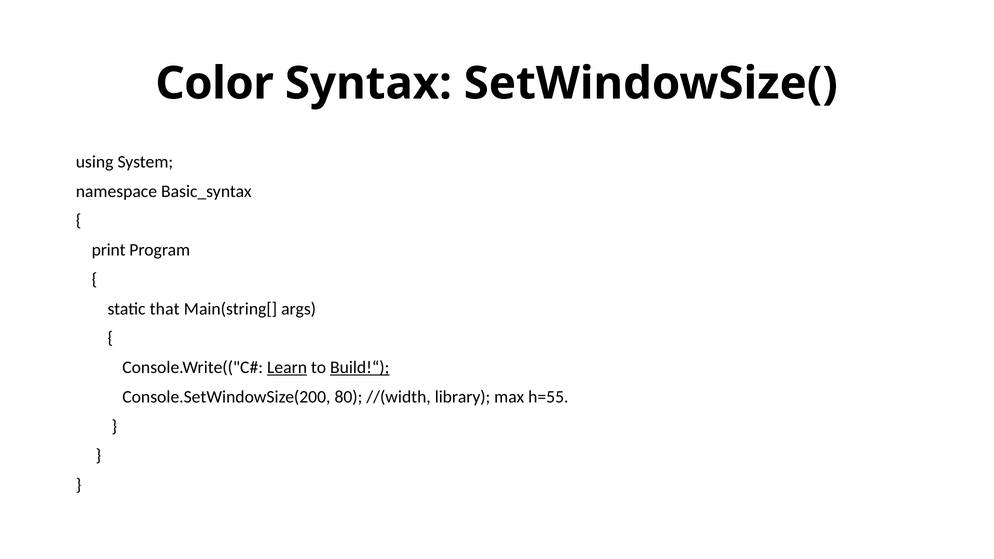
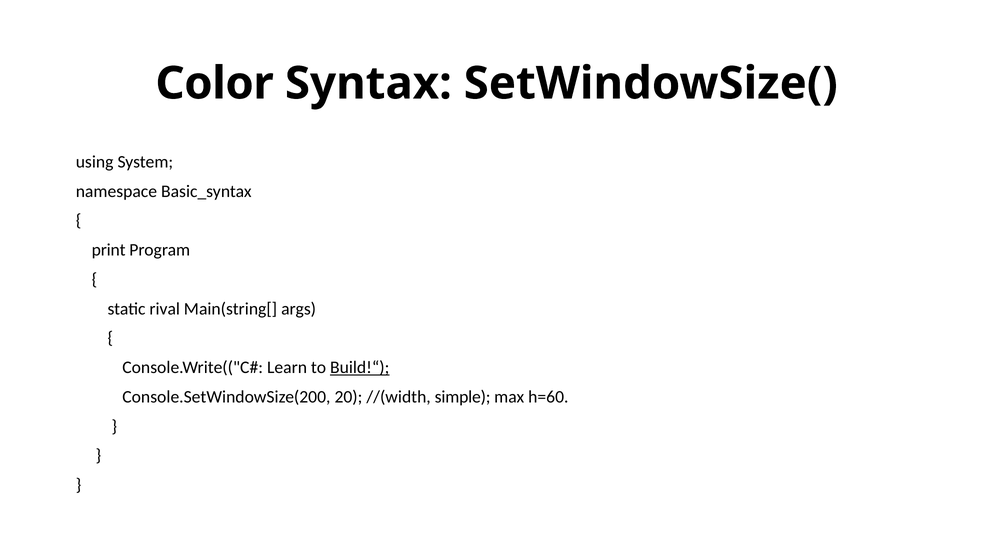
that: that -> rival (165, 309)
Learn underline: present -> none (287, 368)
80: 80 -> 20 (348, 397)
library: library -> simple (463, 397)
h=55: h=55 -> h=60 (548, 397)
